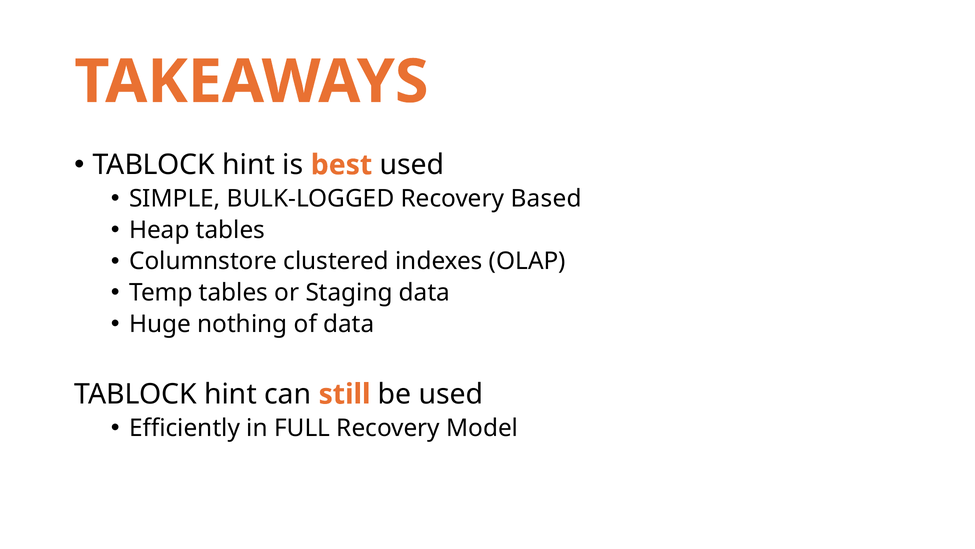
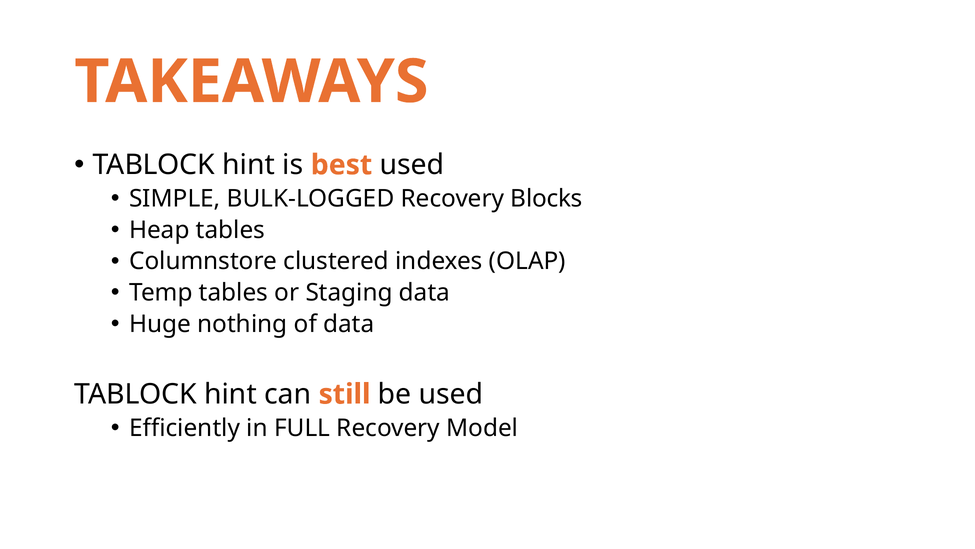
Based: Based -> Blocks (547, 198)
